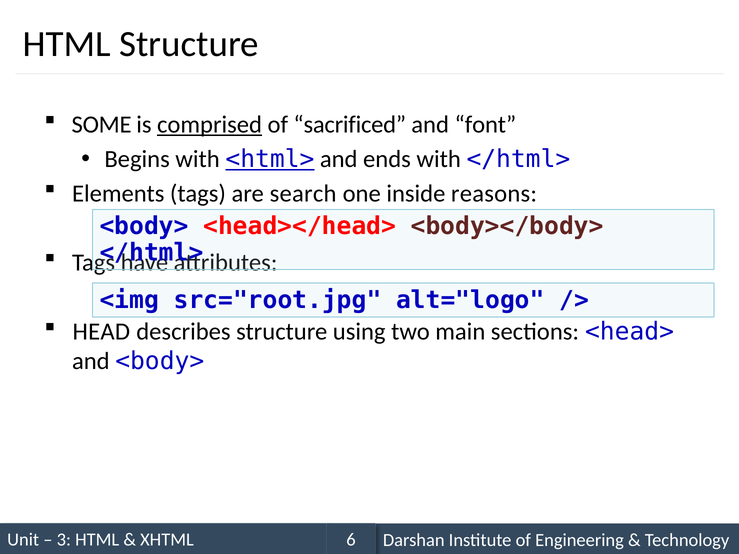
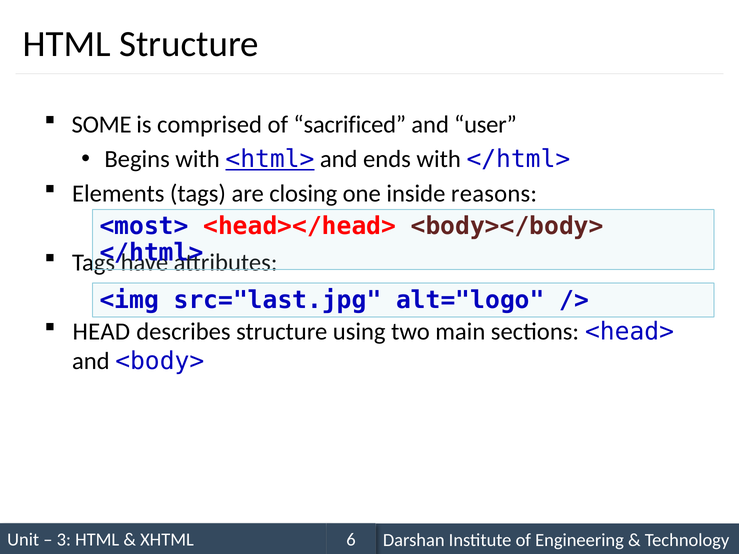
comprised underline: present -> none (210, 125)
font: font -> user (485, 125)
search: search -> closing (303, 194)
<body>: <body> -> <most> (144, 226)
src="root.jpg: src="root.jpg -> src="last.jpg (278, 300)
